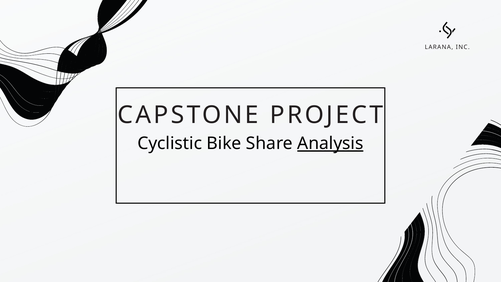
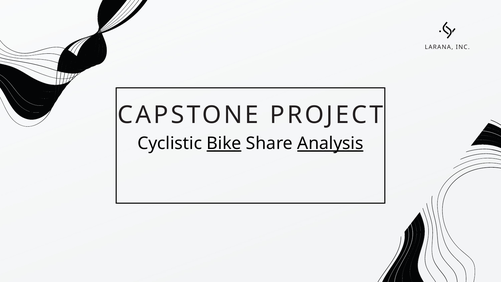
Bike underline: none -> present (224, 143)
